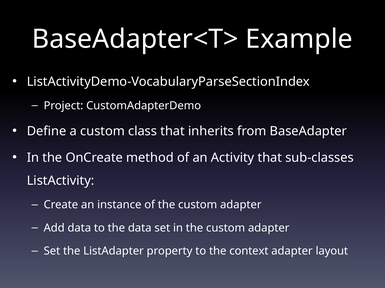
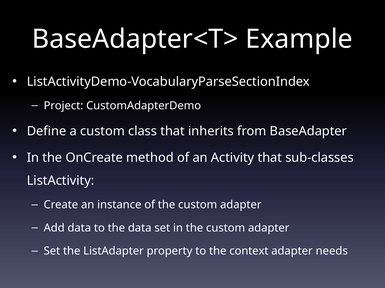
layout: layout -> needs (332, 252)
